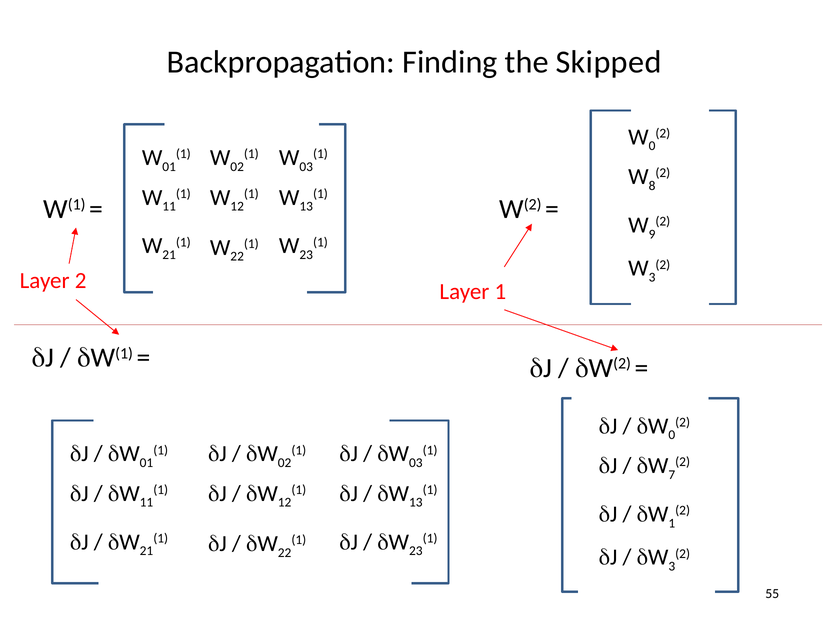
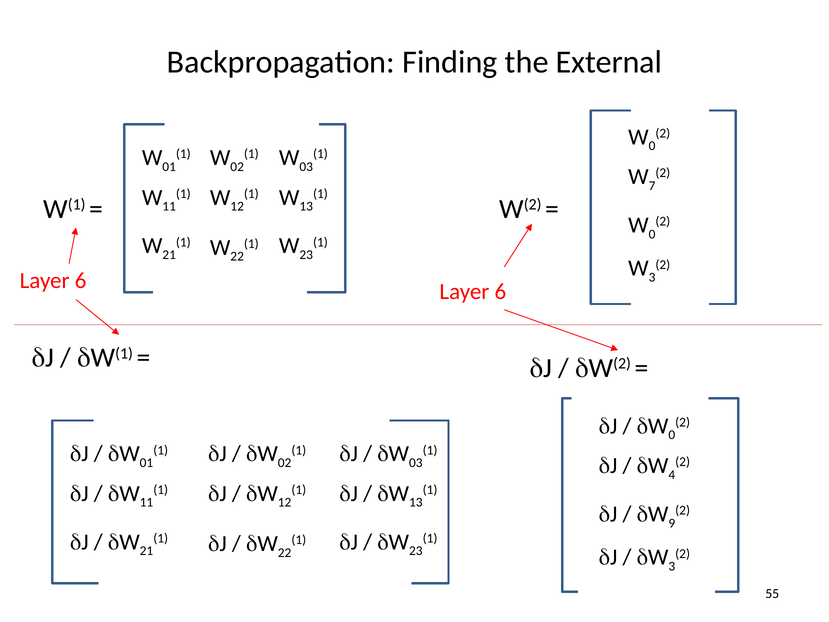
Skipped: Skipped -> External (609, 62)
8: 8 -> 7 (652, 186)
9: 9 -> 0 (652, 234)
2: 2 -> 6 (81, 280)
1: 1 -> 6 (500, 292)
7: 7 -> 4 (672, 475)
1: 1 -> 9 (672, 523)
